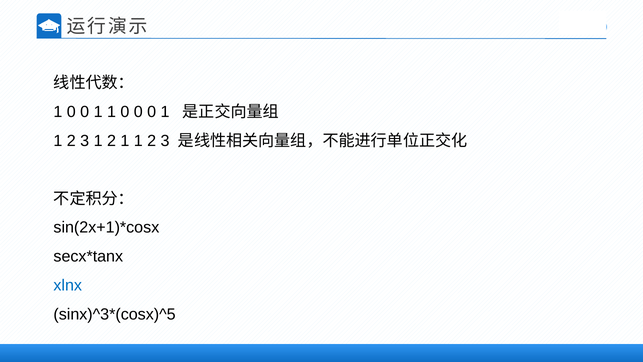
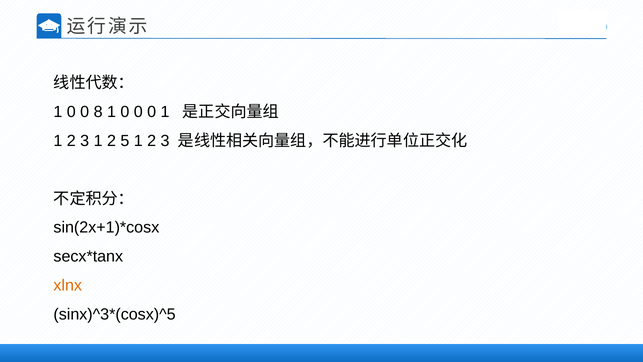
1 0 0 1: 1 -> 8 (98, 112)
2 1: 1 -> 5 (125, 141)
xlnx colour: blue -> orange (68, 285)
